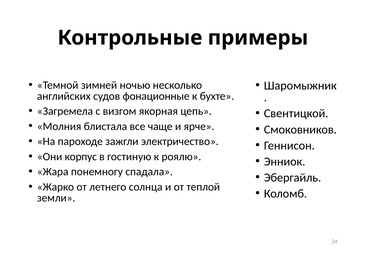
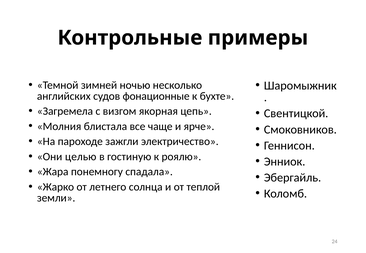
корпус: корпус -> целью (81, 157)
